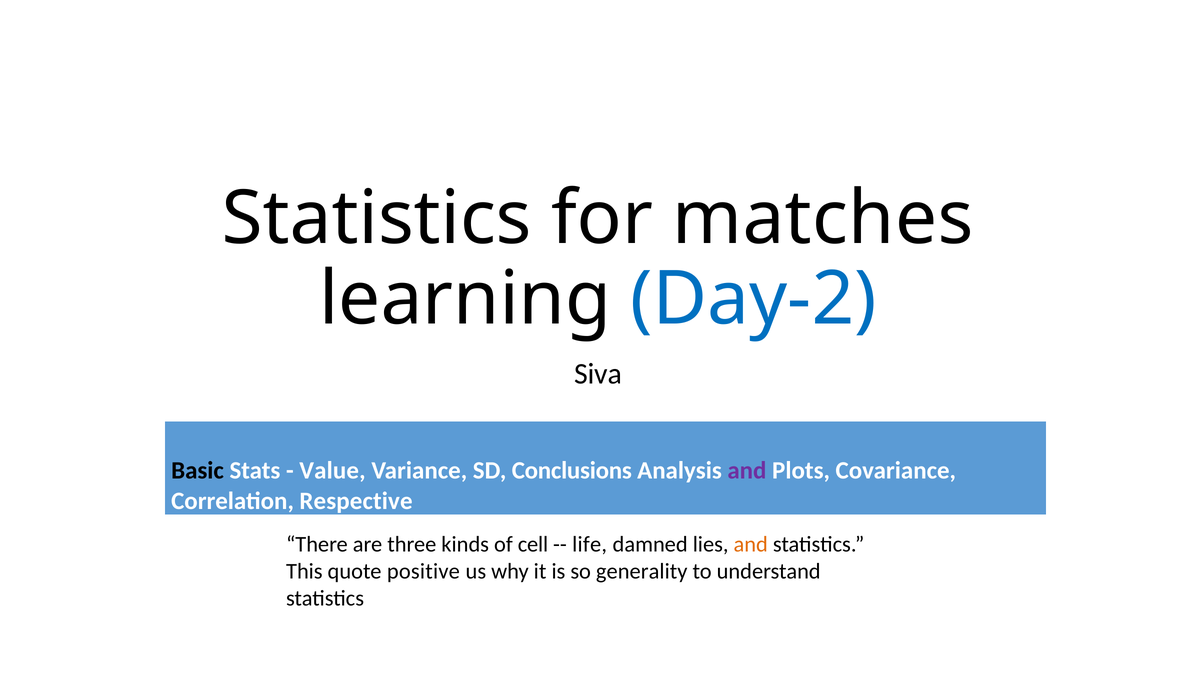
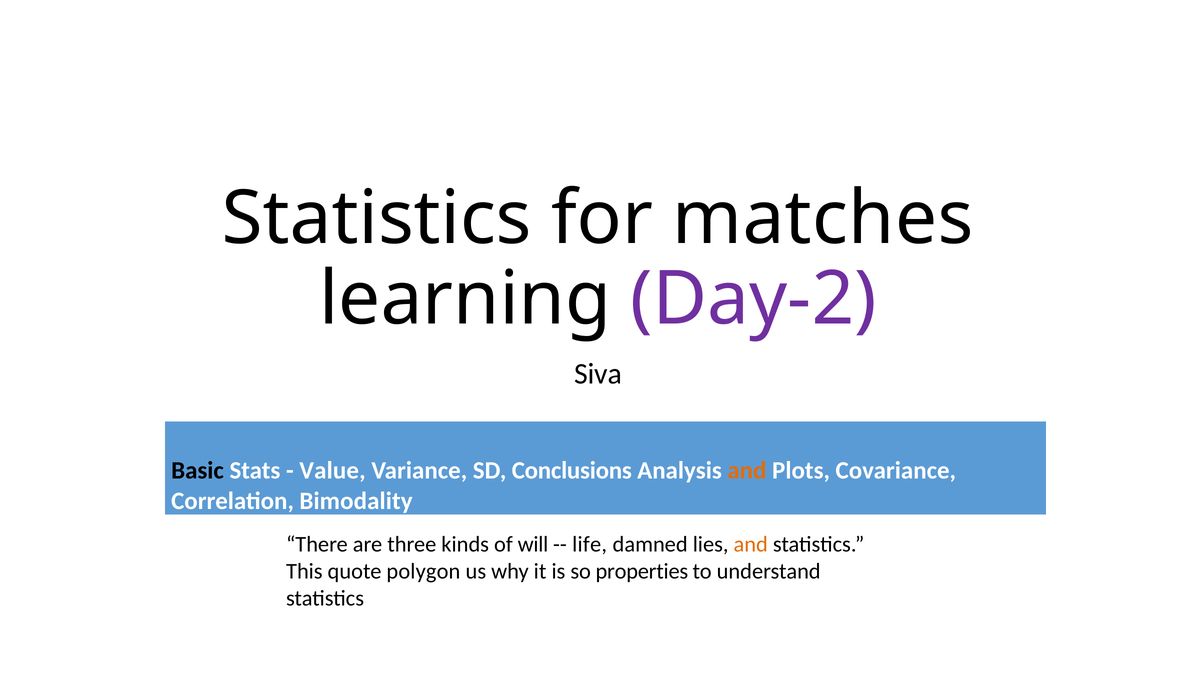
Day-2 colour: blue -> purple (754, 299)
and colour: purple -> orange (747, 470)
Respective: Respective -> Bimodality (356, 501)
cell: cell -> will (533, 544)
positive: positive -> polygon (423, 571)
generality: generality -> properties (642, 571)
